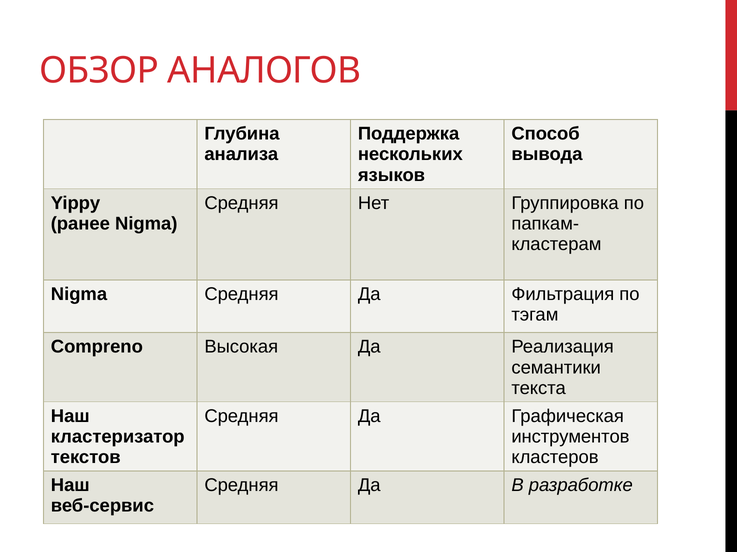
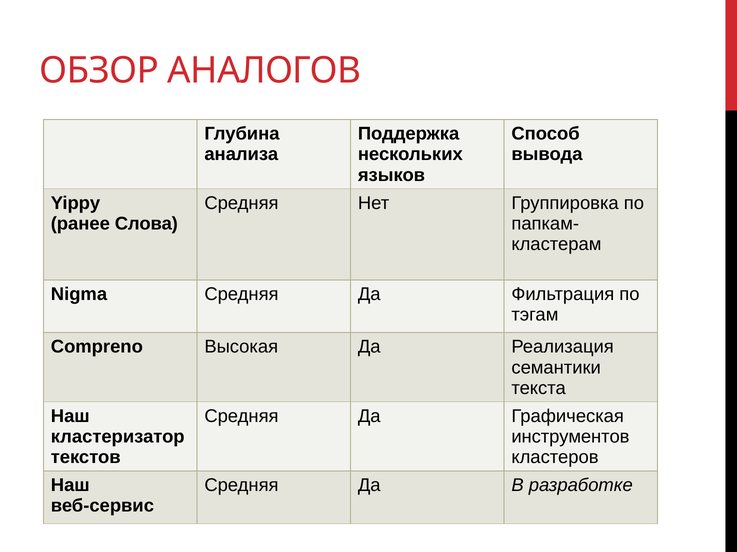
ранее Nigma: Nigma -> Слова (146, 224)
